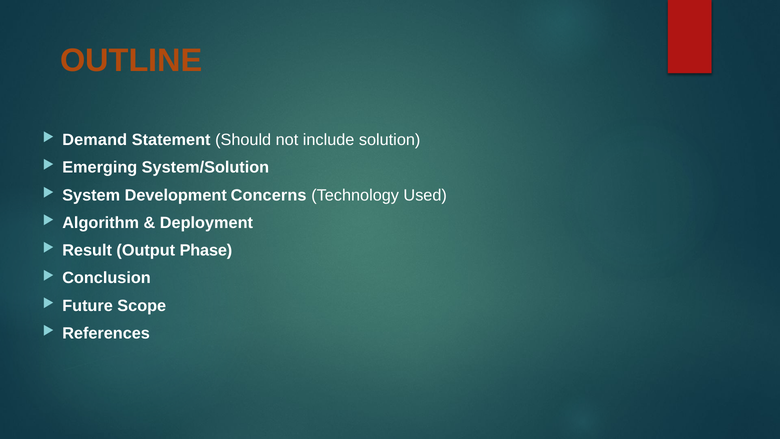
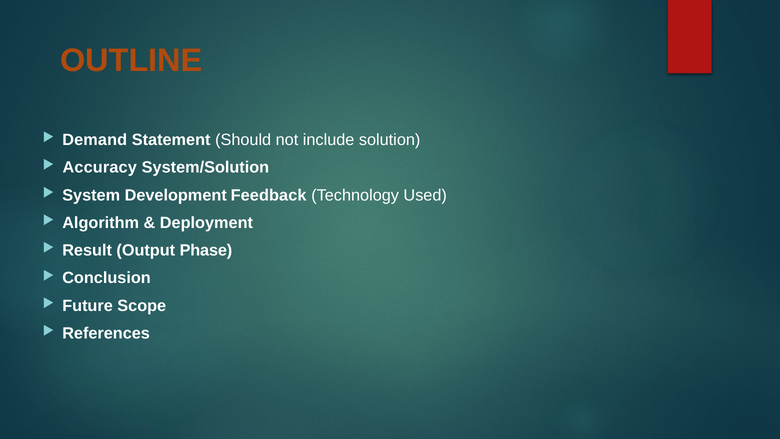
Emerging: Emerging -> Accuracy (100, 167)
Concerns: Concerns -> Feedback (269, 195)
